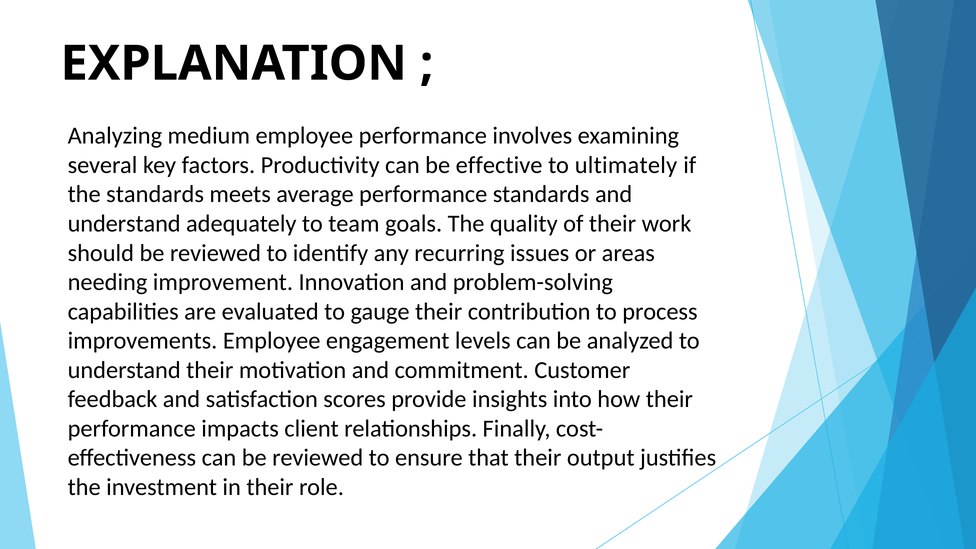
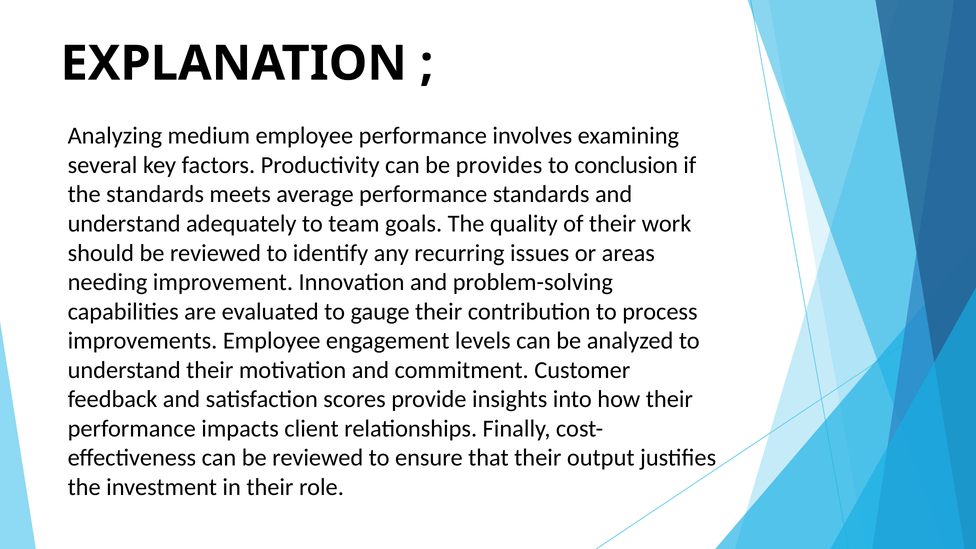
effective: effective -> provides (499, 165)
ultimately: ultimately -> conclusion (626, 165)
